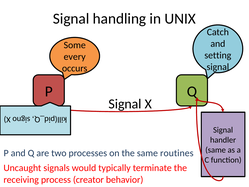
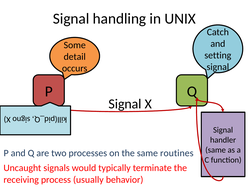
every: every -> detail (75, 57)
creator: creator -> usually (88, 179)
